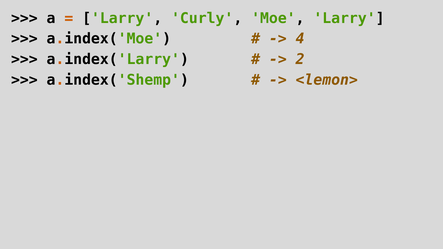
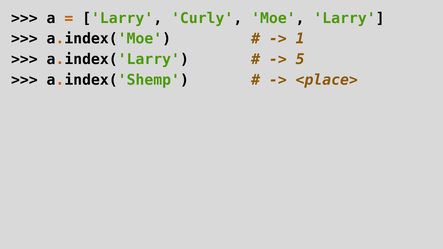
4: 4 -> 1 (300, 39)
2: 2 -> 5 (300, 59)
<lemon>: <lemon> -> <place> (327, 80)
